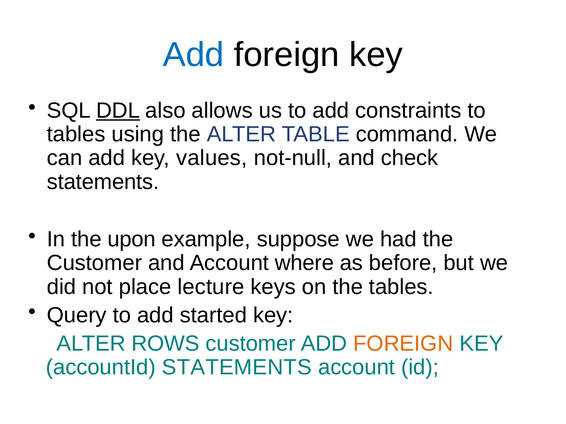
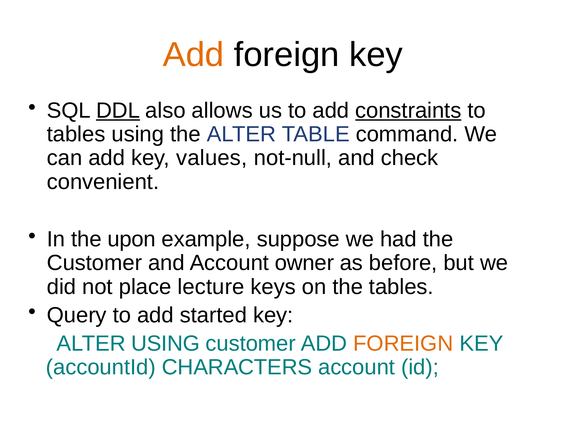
Add colour: blue -> orange (193, 55)
constraints underline: none -> present (408, 111)
statements: statements -> convenient (103, 182)
where: where -> owner (304, 263)
ALTER ROWS: ROWS -> USING (166, 344)
accountId STATEMENTS: STATEMENTS -> CHARACTERS (237, 368)
